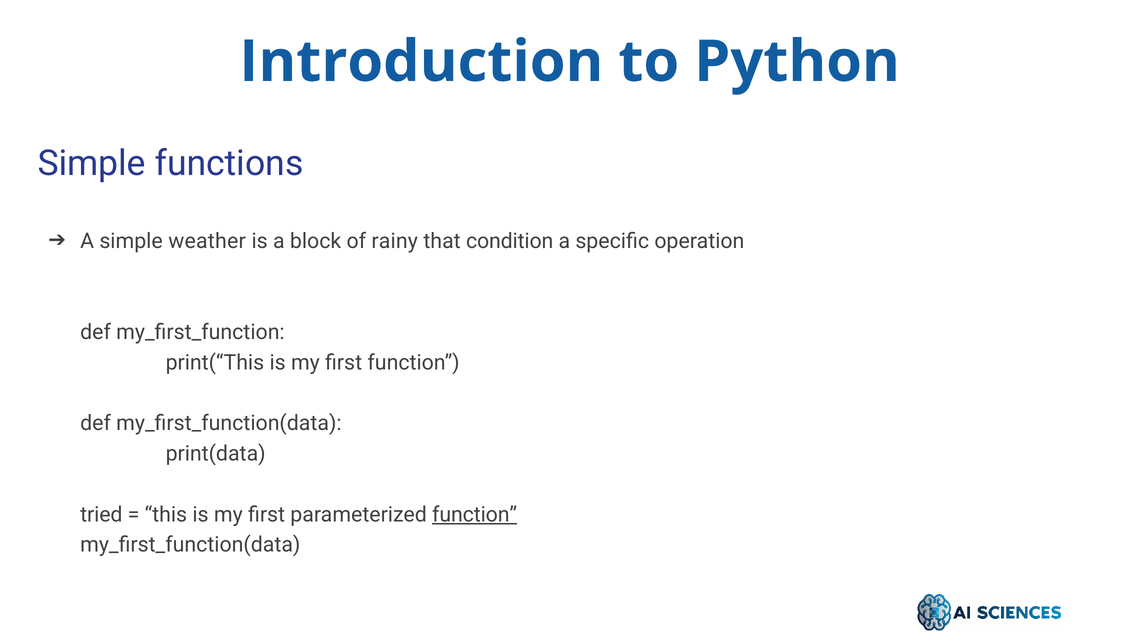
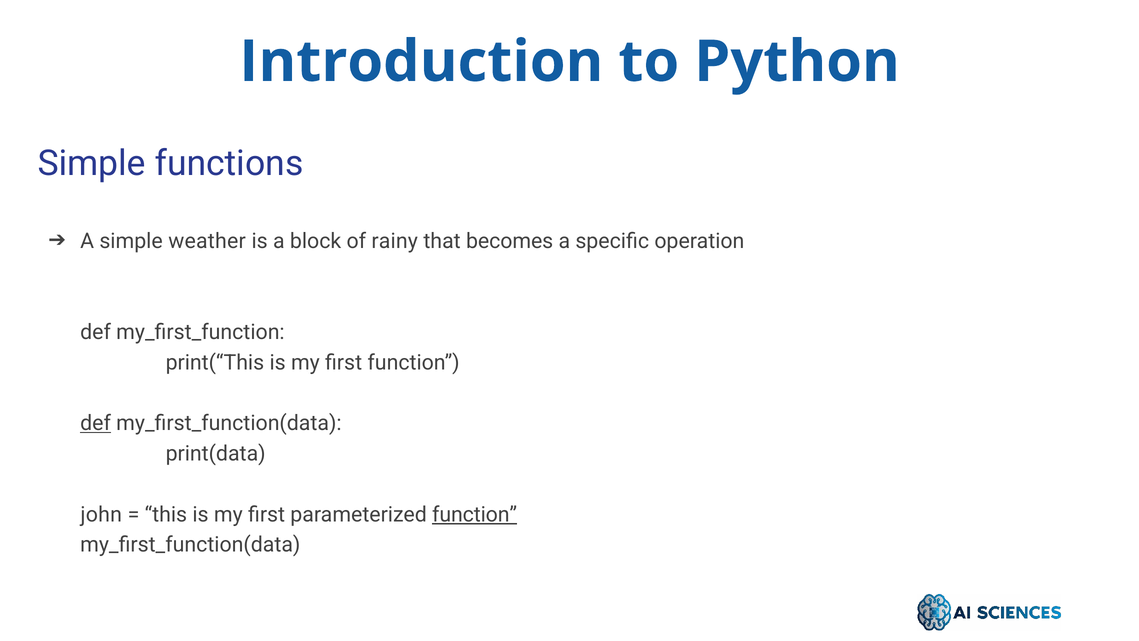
condition: condition -> becomes (510, 241)
def underline: none -> present (96, 423)
tried: tried -> john (101, 514)
